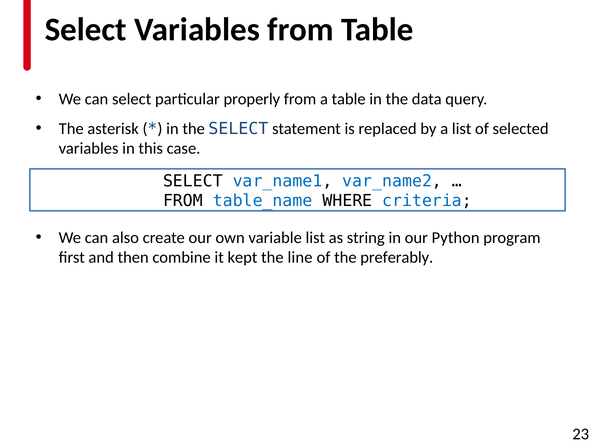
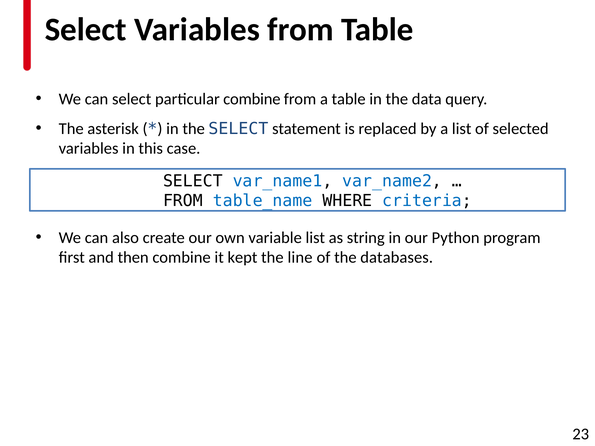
particular properly: properly -> combine (252, 99)
preferably: preferably -> databases (397, 258)
